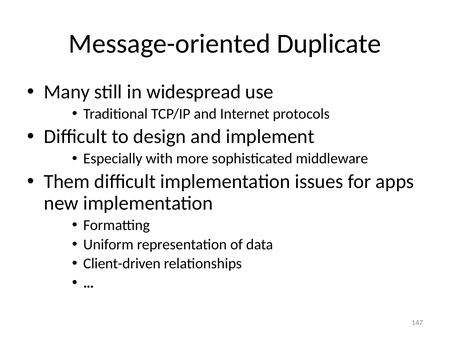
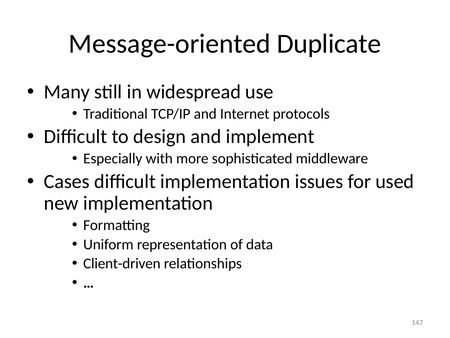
Them: Them -> Cases (67, 181)
apps: apps -> used (395, 181)
